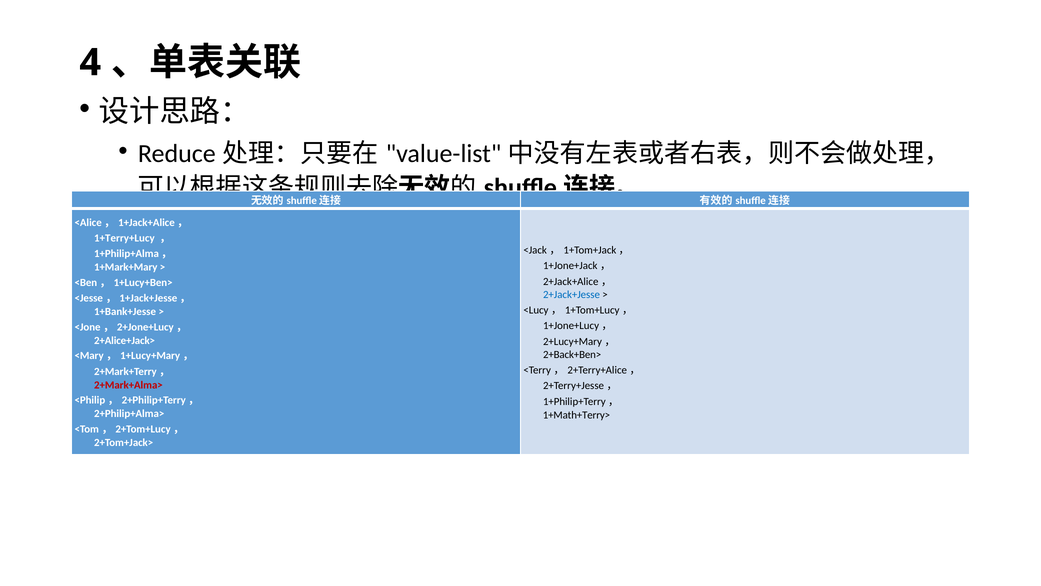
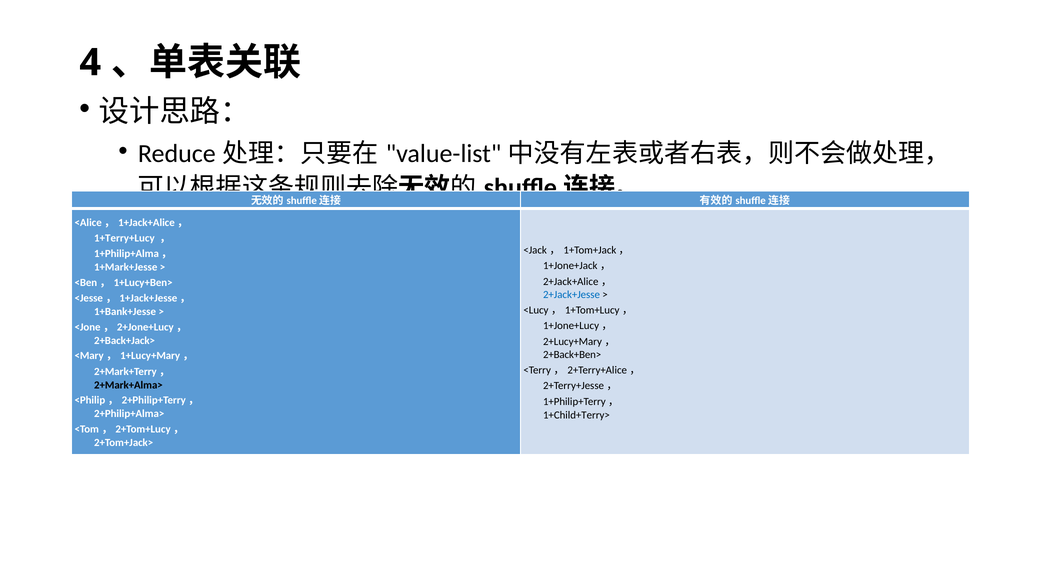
1+Mark+Mary: 1+Mark+Mary -> 1+Mark+Jesse (126, 267)
2+Alice+Jack>: 2+Alice+Jack> -> 2+Back+Jack> (125, 340)
2+Mark+Alma> colour: red -> black (128, 385)
1+Math+Terry>: 1+Math+Terry> -> 1+Child+Terry> (576, 415)
